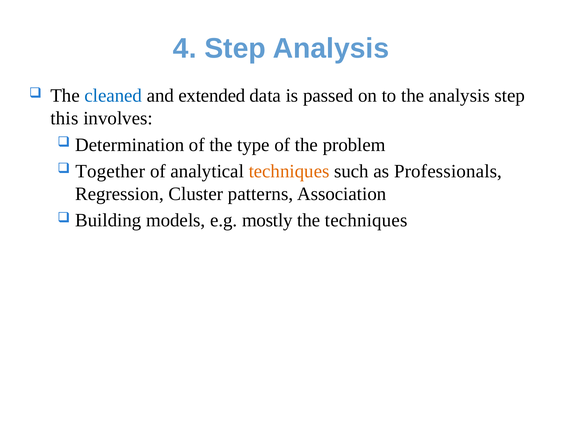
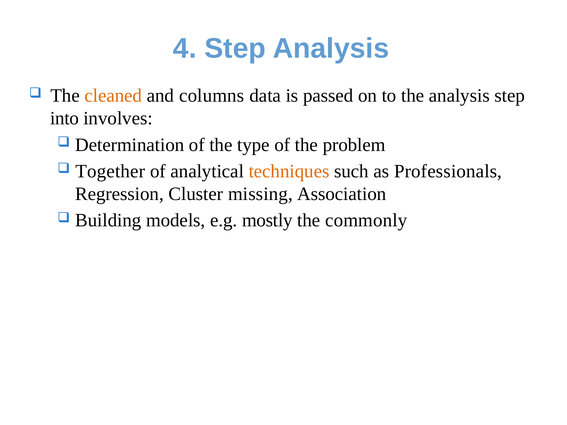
cleaned colour: blue -> orange (113, 96)
extended: extended -> columns (212, 96)
this: this -> into (65, 118)
patterns: patterns -> missing (261, 194)
the techniques: techniques -> commonly (366, 220)
